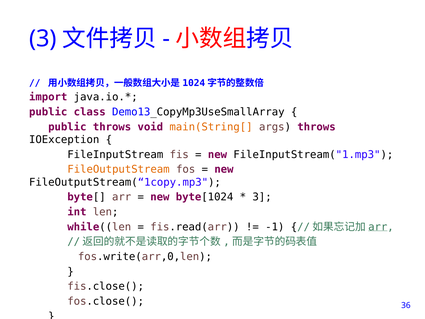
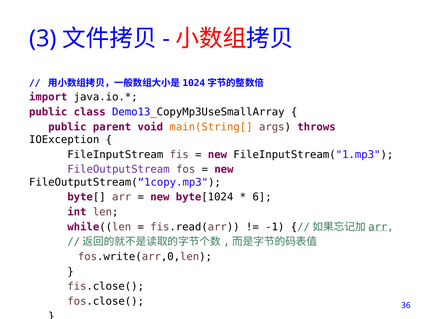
public throws: throws -> parent (112, 127)
FileOutputStream colour: orange -> purple (118, 169)
3: 3 -> 6 (262, 197)
